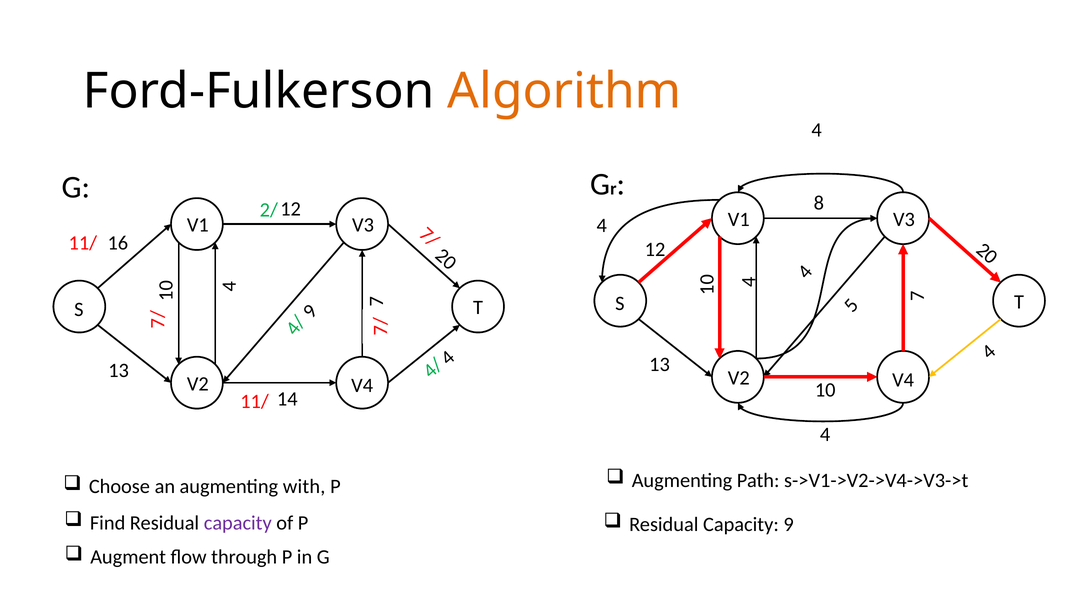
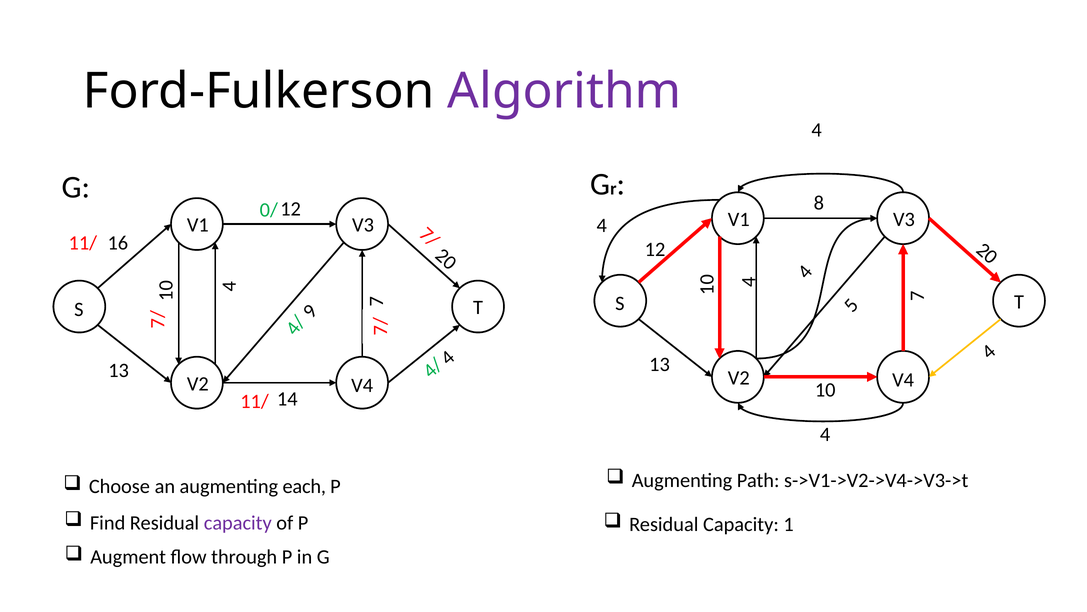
Algorithm colour: orange -> purple (564, 91)
2/: 2/ -> 0/ (269, 210)
with: with -> each (304, 486)
Capacity 9: 9 -> 1 (789, 524)
